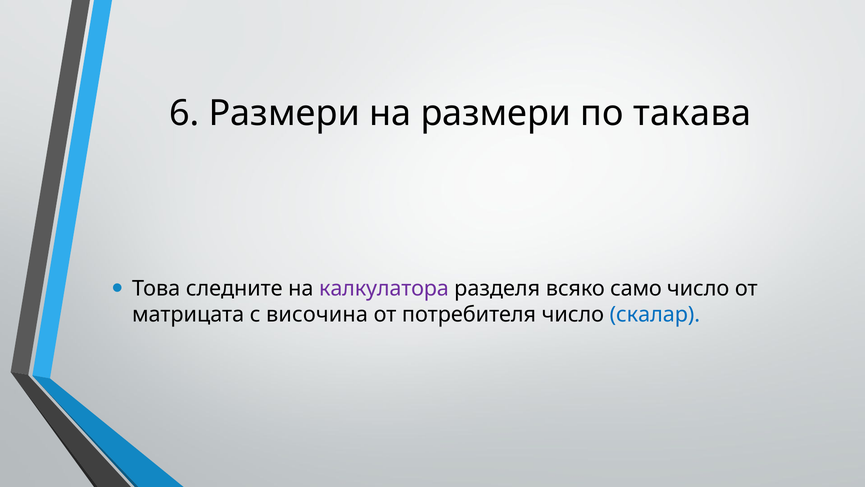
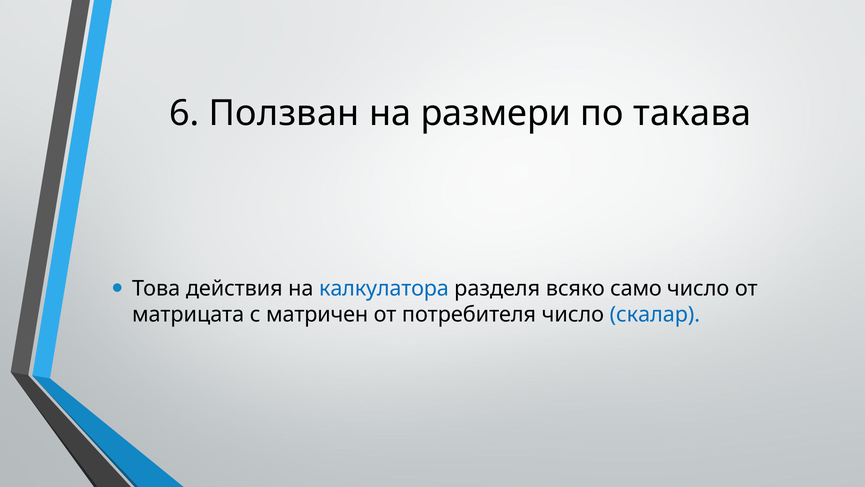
6 Размери: Размери -> Ползван (284, 113)
следните: следните -> действия (234, 289)
калкулатора colour: purple -> blue (384, 289)
височина: височина -> матричен (317, 315)
